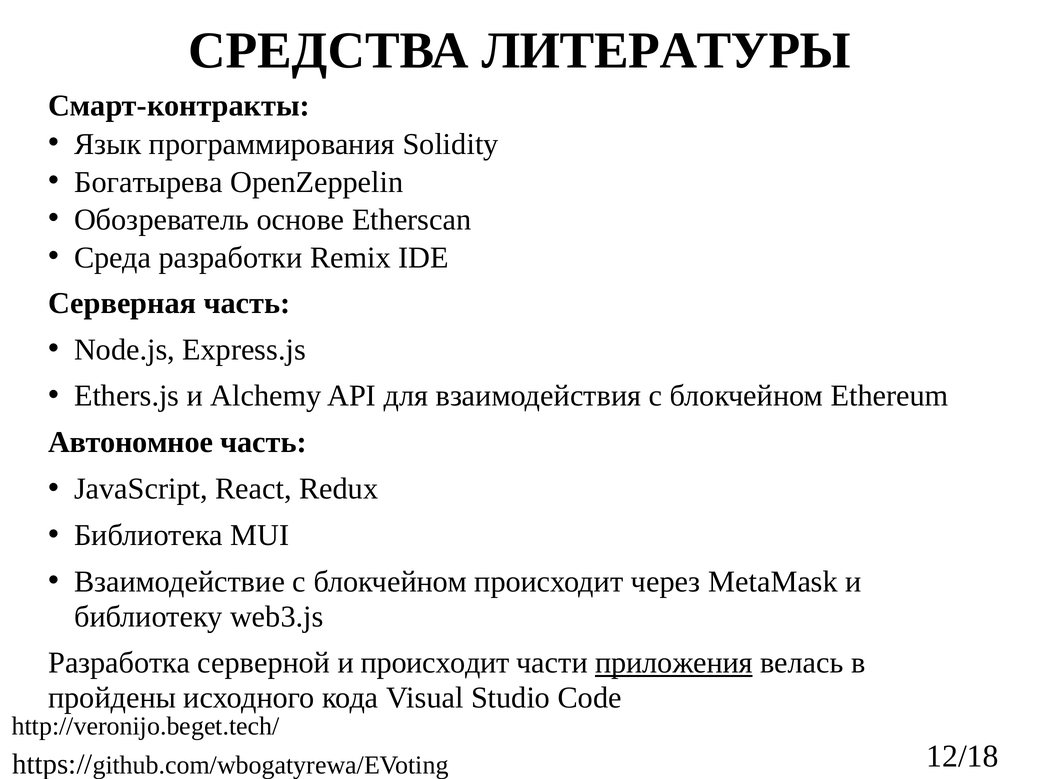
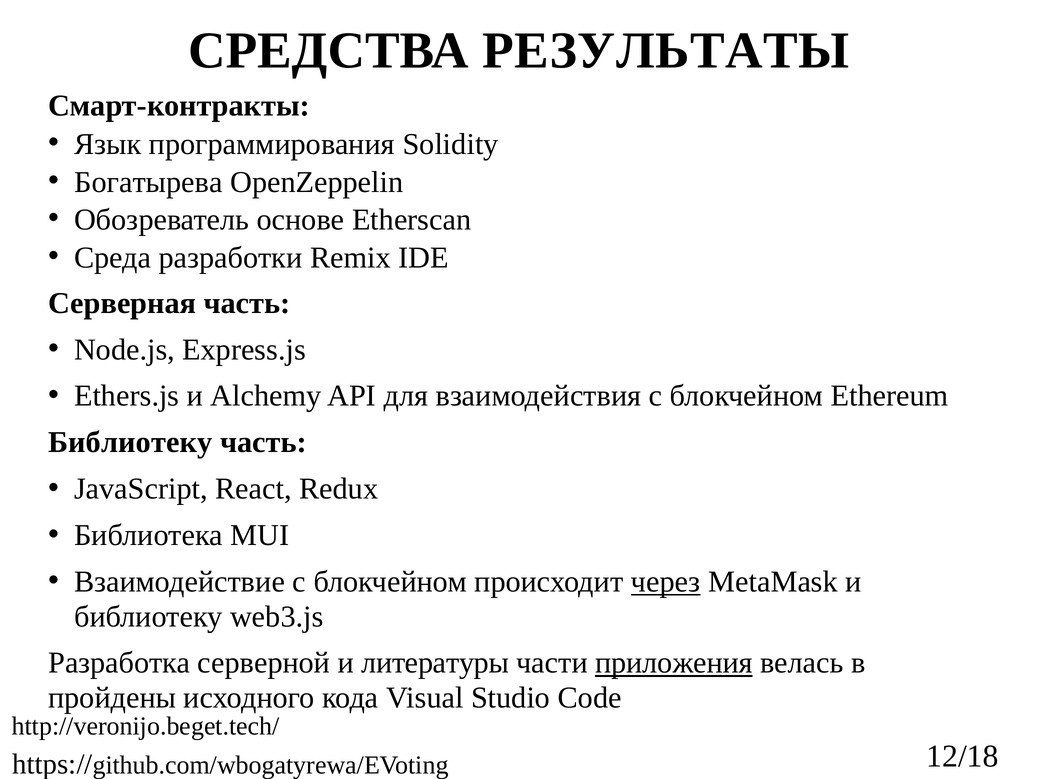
ЛИТЕРАТУРЫ: ЛИТЕРАТУРЫ -> РЕЗУЛЬТАТЫ (666, 51)
Автономное: Автономное -> Библиотеку (130, 443)
через underline: none -> present (666, 582)
и происходит: происходит -> литературы (435, 663)
